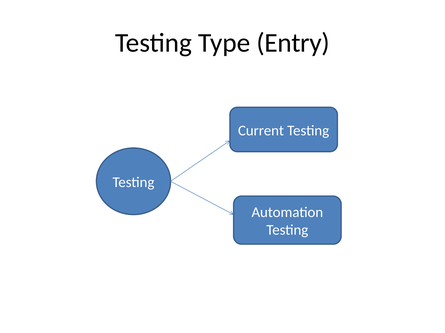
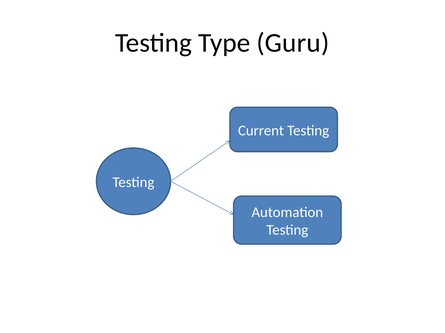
Entry: Entry -> Guru (293, 43)
